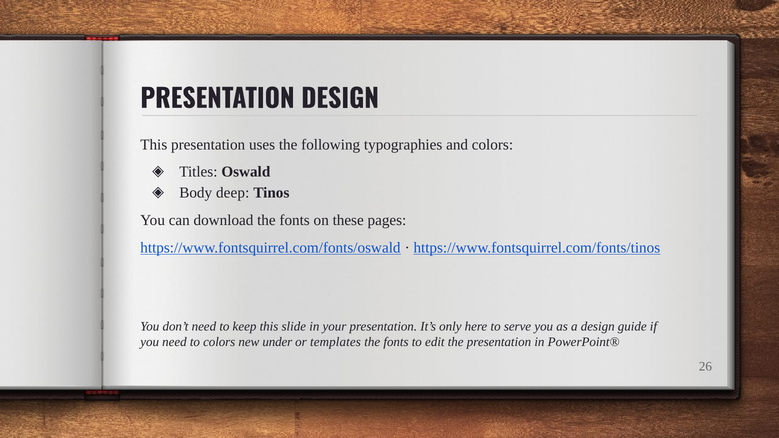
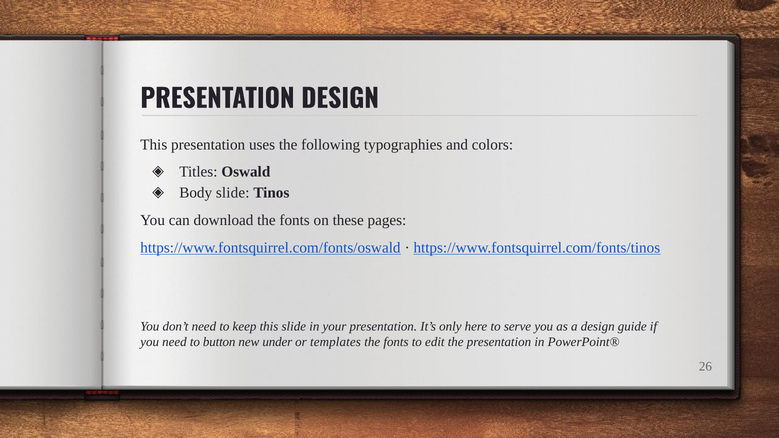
Body deep: deep -> slide (233, 193)
to colors: colors -> button (219, 342)
